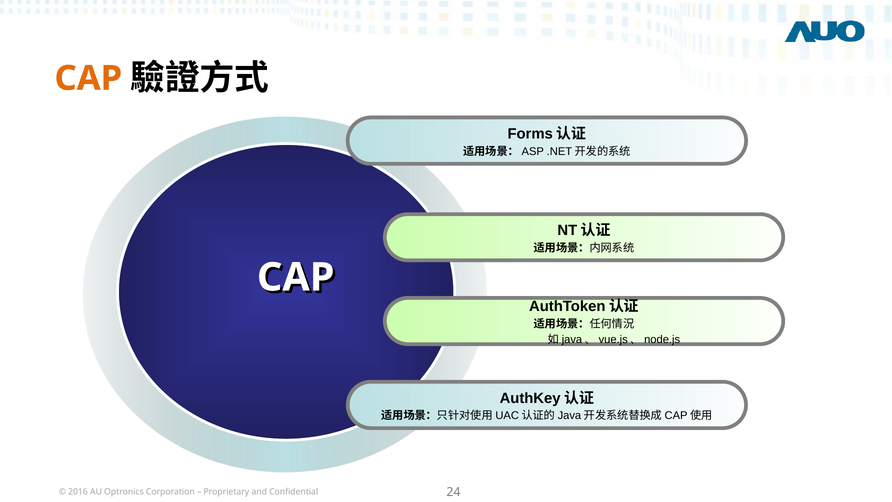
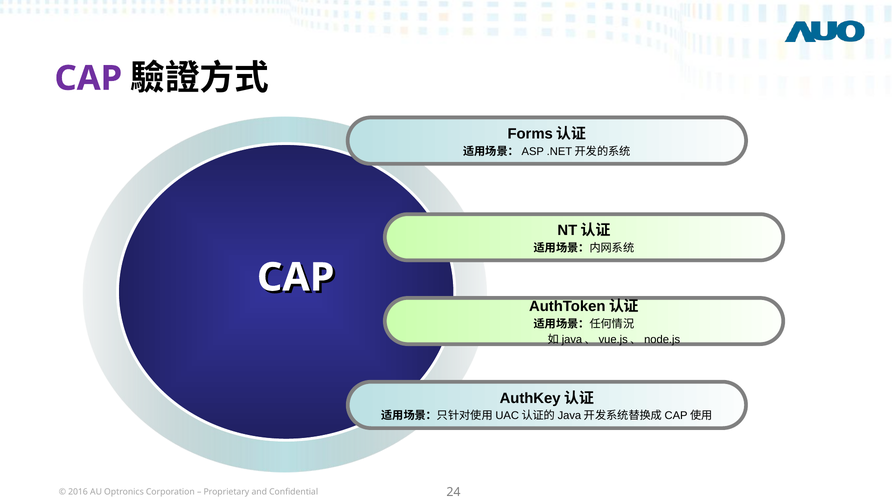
CAP colour: orange -> purple (88, 78)
